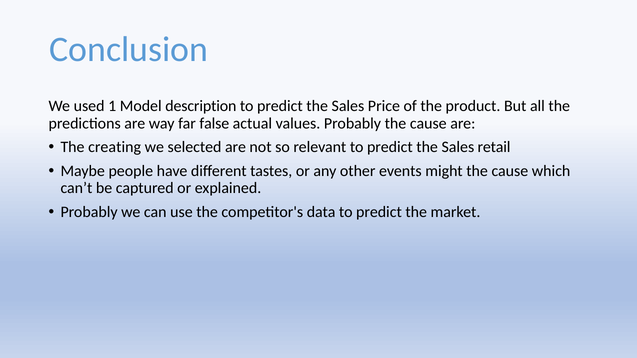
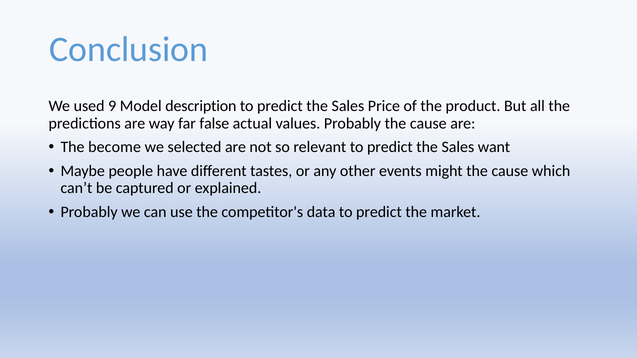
1: 1 -> 9 (112, 106)
creating: creating -> become (115, 147)
retail: retail -> want (494, 147)
